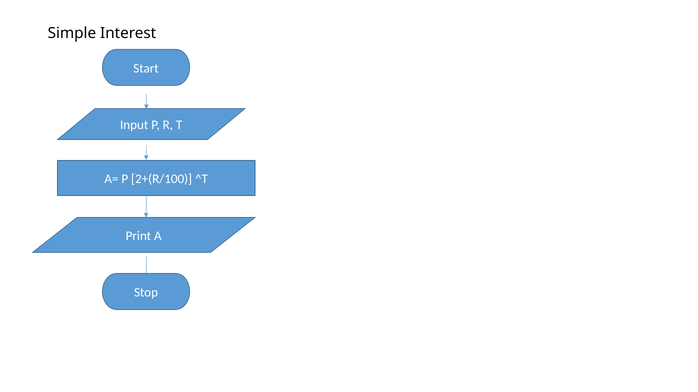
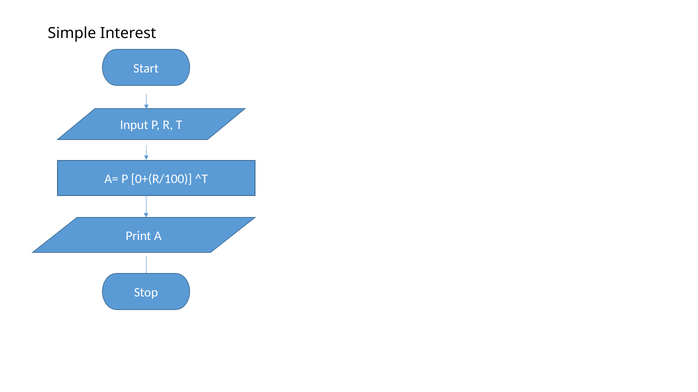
2+(R/100: 2+(R/100 -> 0+(R/100 (162, 179)
